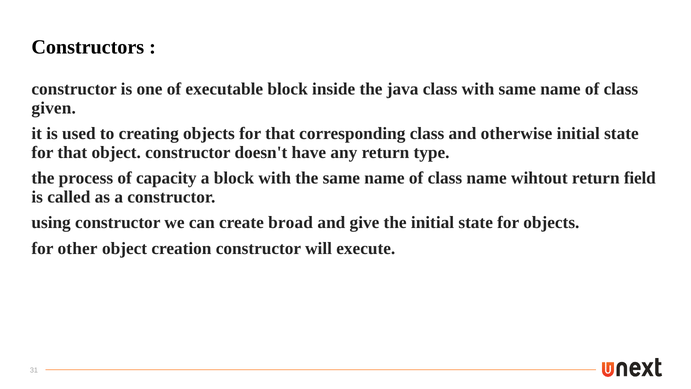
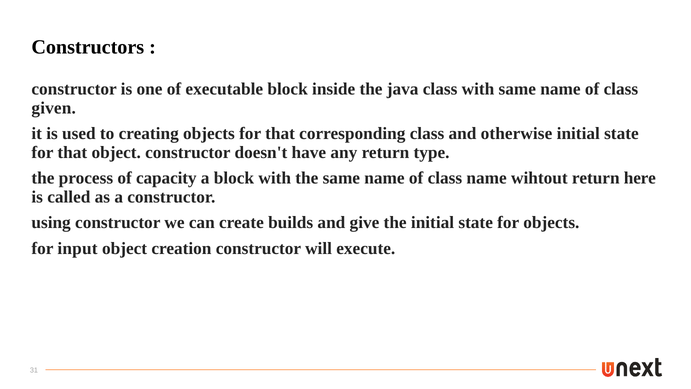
field: field -> here (640, 178)
broad: broad -> builds (291, 223)
other: other -> input (78, 248)
